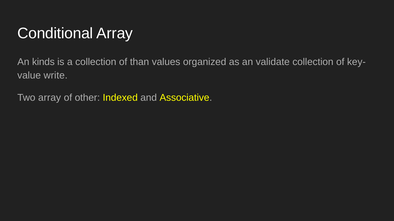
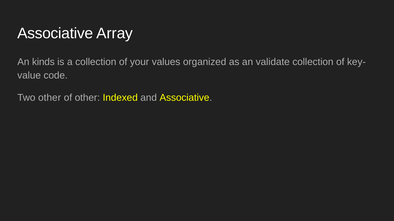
Conditional: Conditional -> Associative (55, 33)
than: than -> your (140, 62)
write: write -> code (56, 76)
Two array: array -> other (50, 98)
